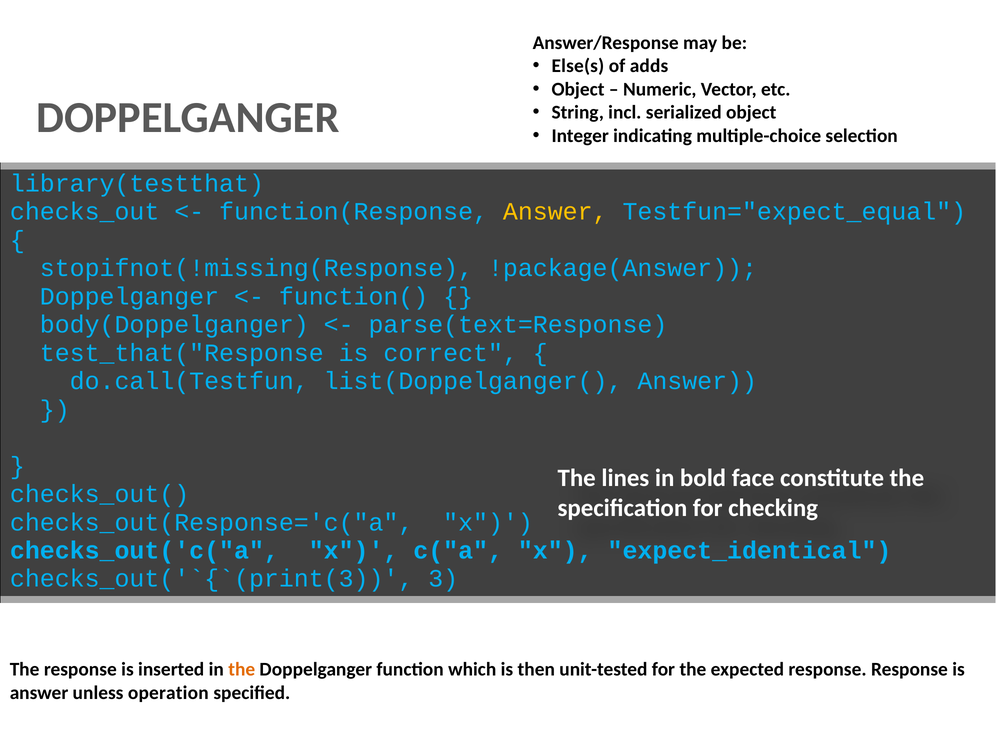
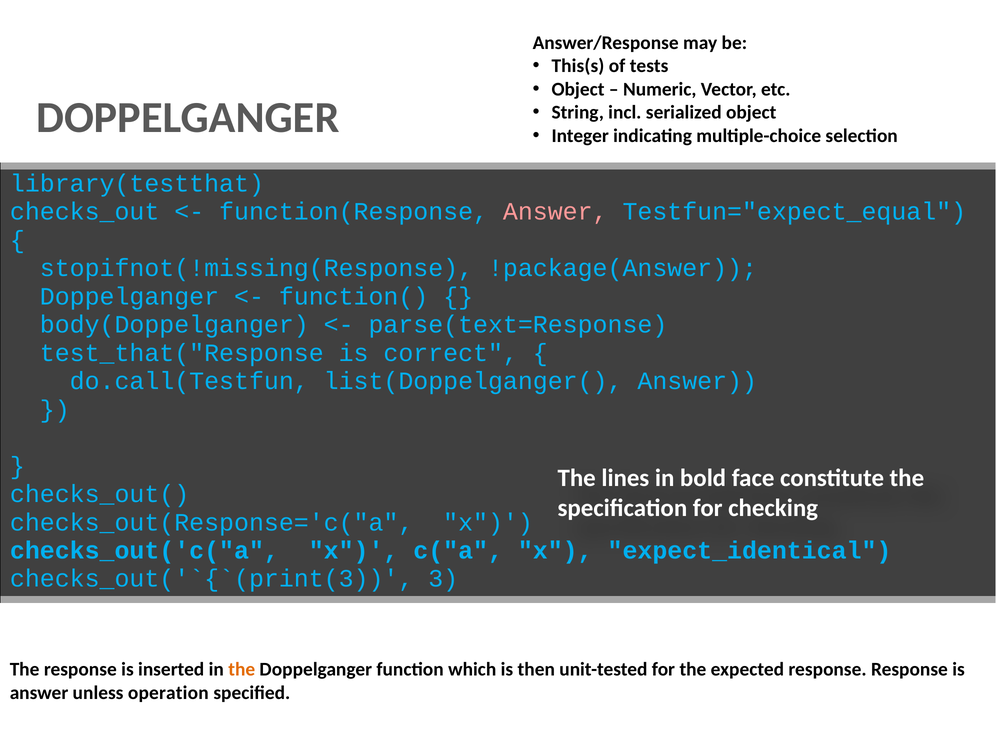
Else(s: Else(s -> This(s (578, 66)
adds: adds -> tests (649, 66)
Answer colour: yellow -> pink (555, 212)
